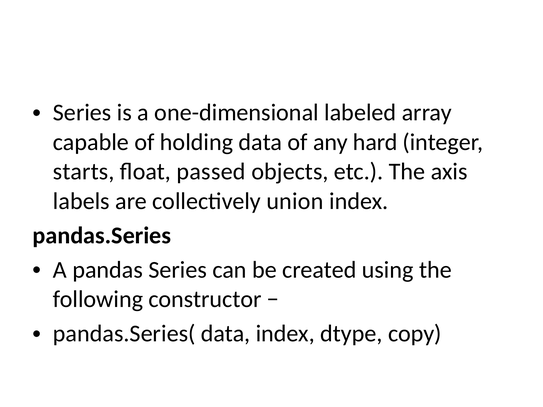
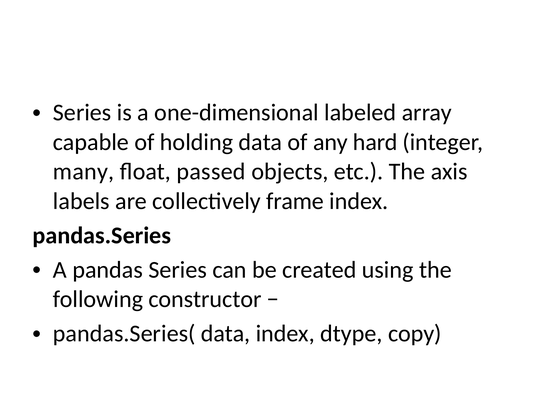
starts: starts -> many (84, 172)
union: union -> frame (295, 201)
